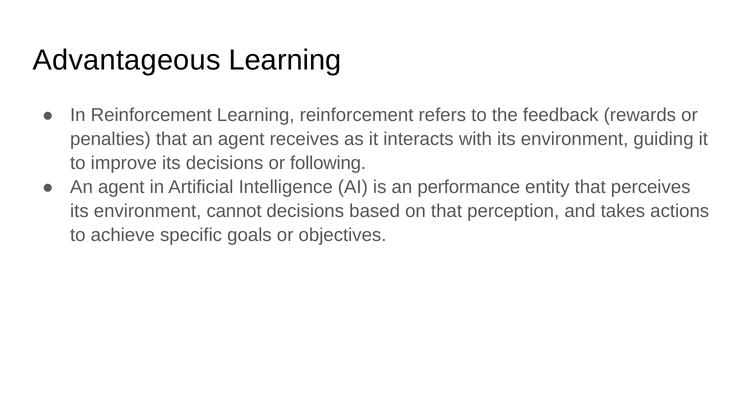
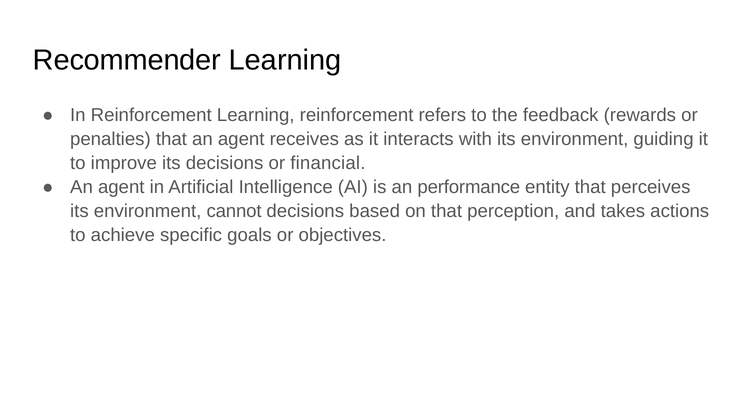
Advantageous: Advantageous -> Recommender (127, 60)
following: following -> financial (328, 163)
